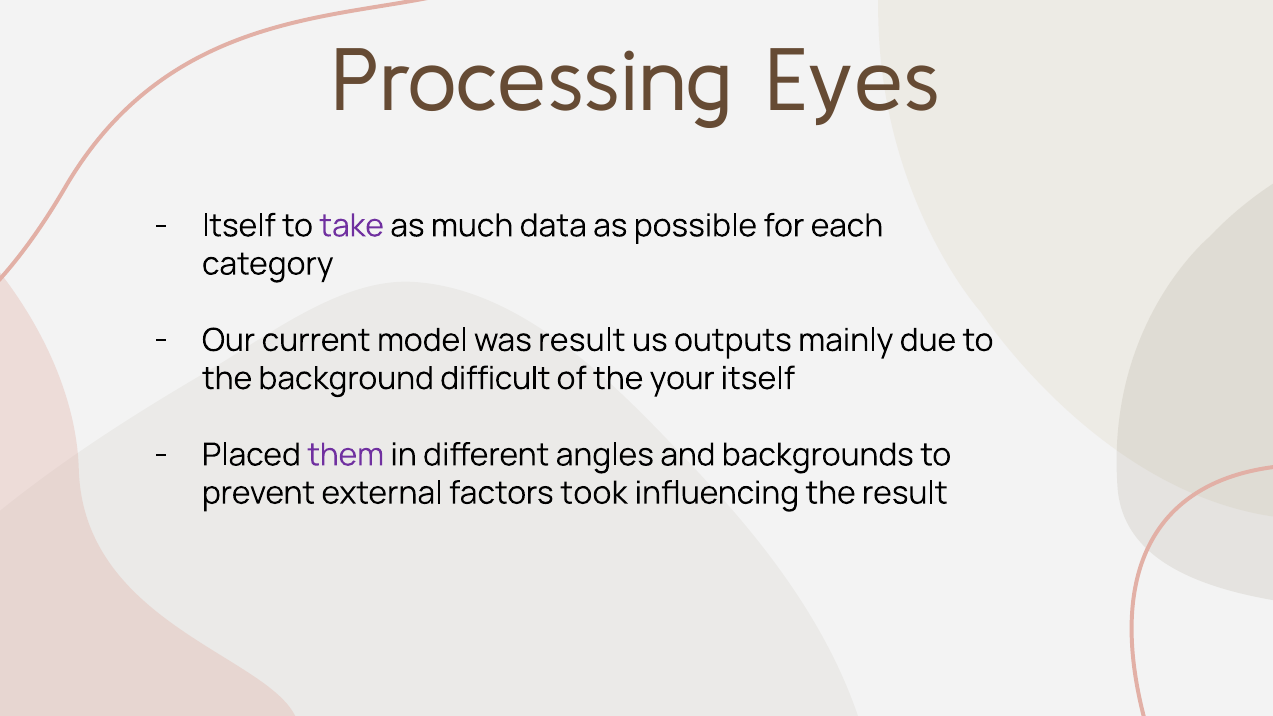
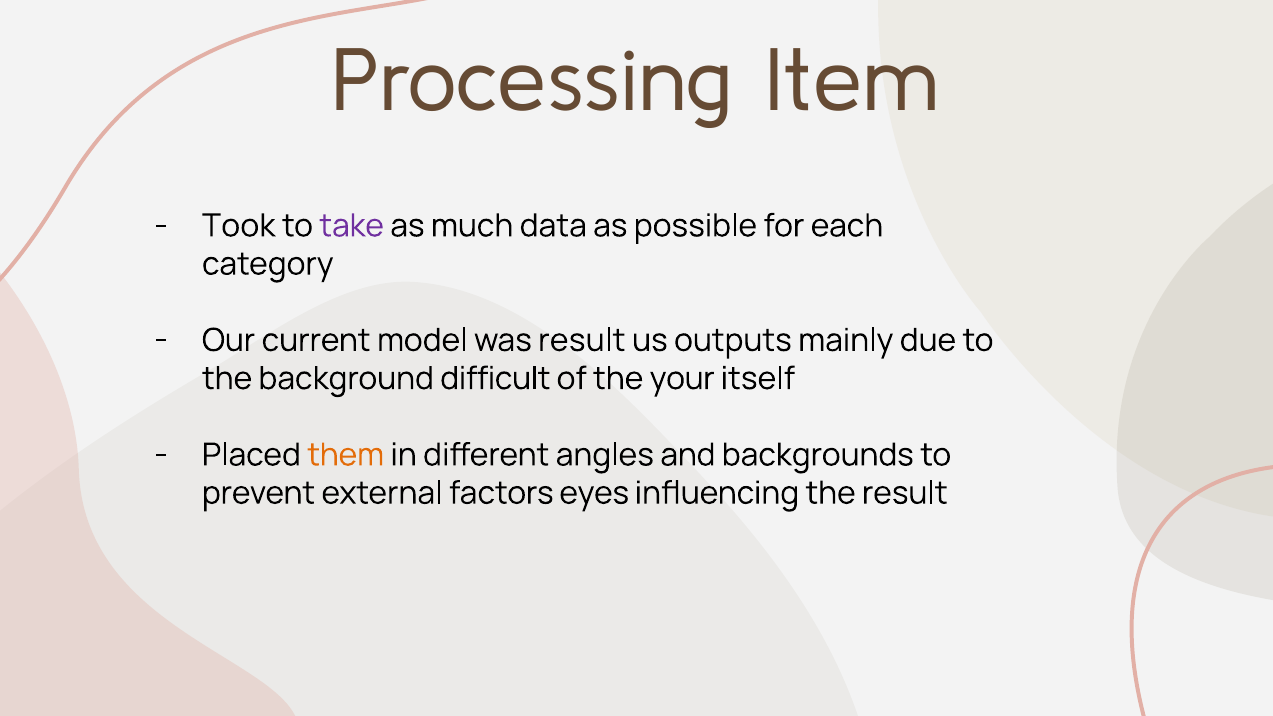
Eyes: Eyes -> Item (853, 81)
Itself: Itself -> Took (239, 226)
them colour: purple -> orange (346, 455)
took: took -> eyes (594, 493)
